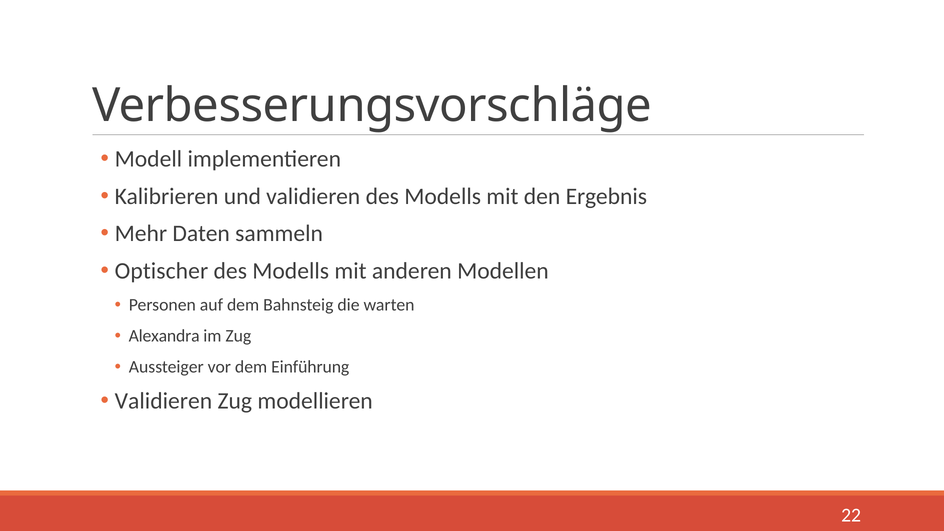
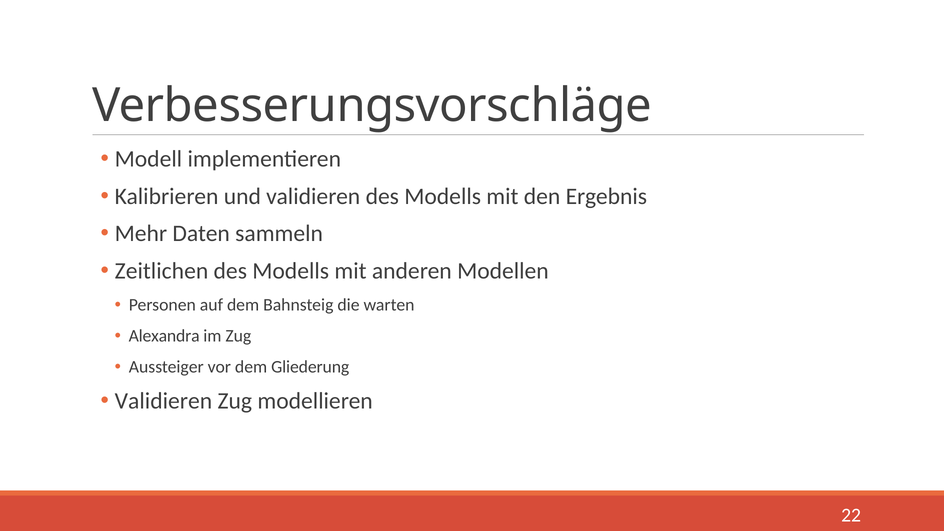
Optischer: Optischer -> Zeitlichen (161, 271)
Einführung: Einführung -> Gliederung (310, 367)
